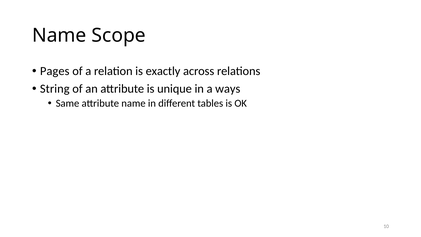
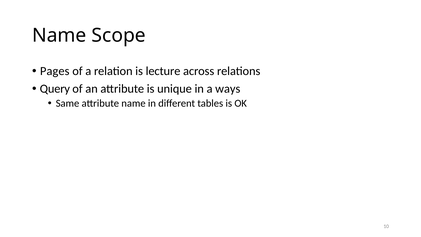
exactly: exactly -> lecture (163, 71)
String: String -> Query (55, 89)
